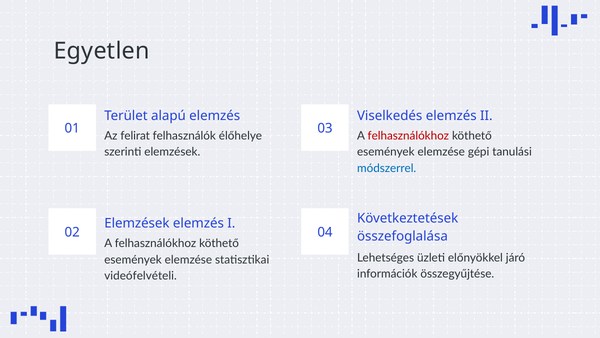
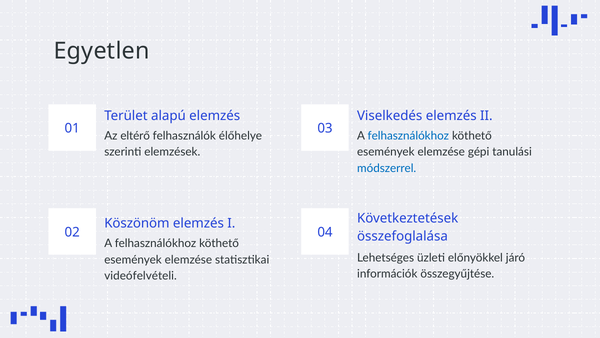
felirat: felirat -> eltérő (135, 136)
felhasználókhoz colour: red -> blue (408, 136)
Elemzések: Elemzések -> Köszönöm (137, 223)
